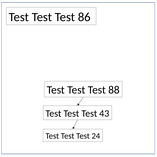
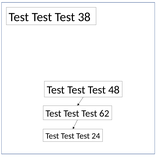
86: 86 -> 38 (84, 17)
88: 88 -> 48 (114, 90)
43: 43 -> 62 (104, 113)
